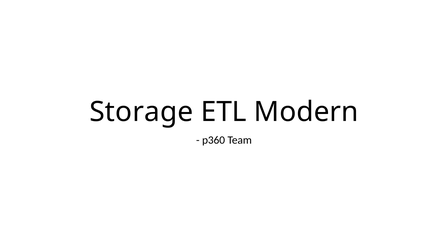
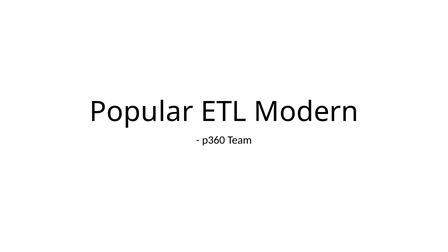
Storage: Storage -> Popular (141, 112)
